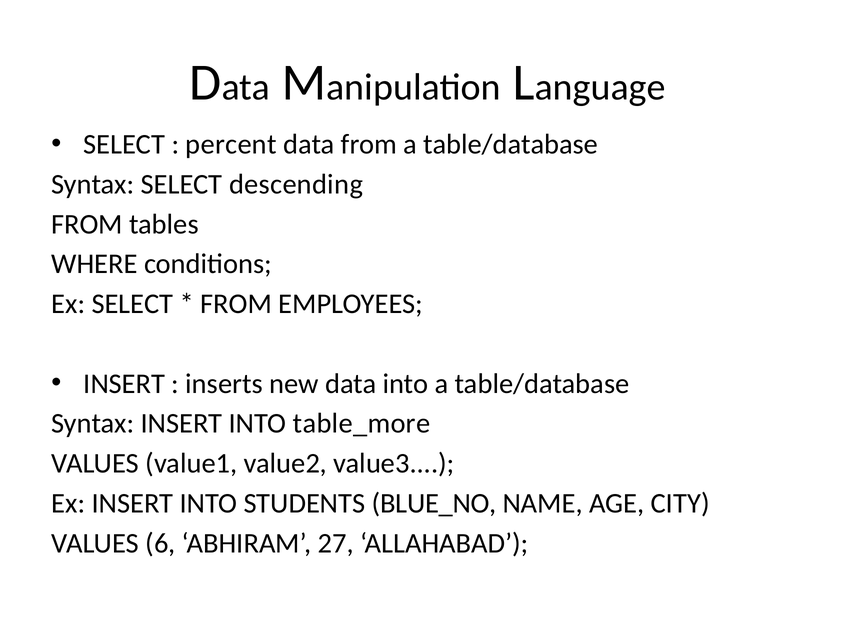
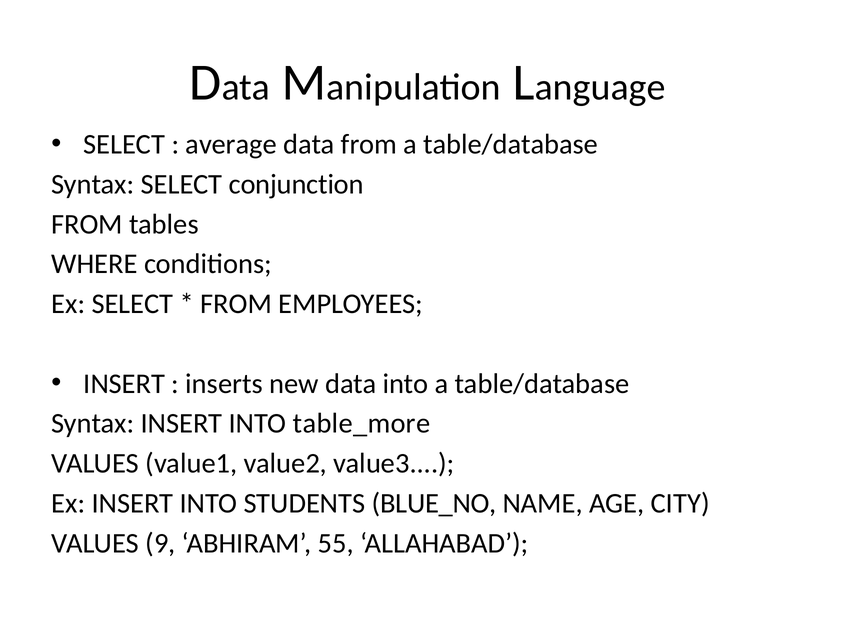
percent: percent -> average (231, 144)
descending: descending -> conjunction (296, 184)
6: 6 -> 9 (160, 543)
27: 27 -> 55 (336, 543)
